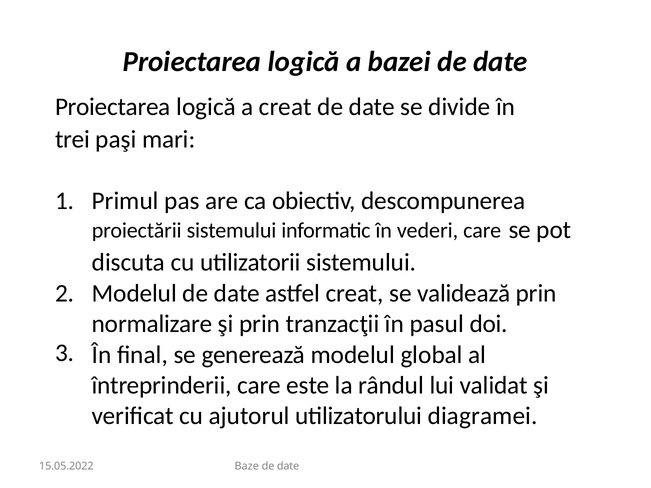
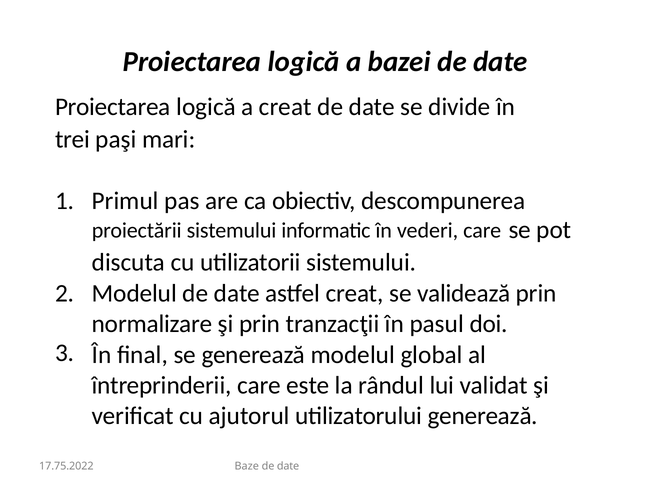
utilizatorului diagramei: diagramei -> generează (483, 416)
15.05.2022: 15.05.2022 -> 17.75.2022 (66, 467)
